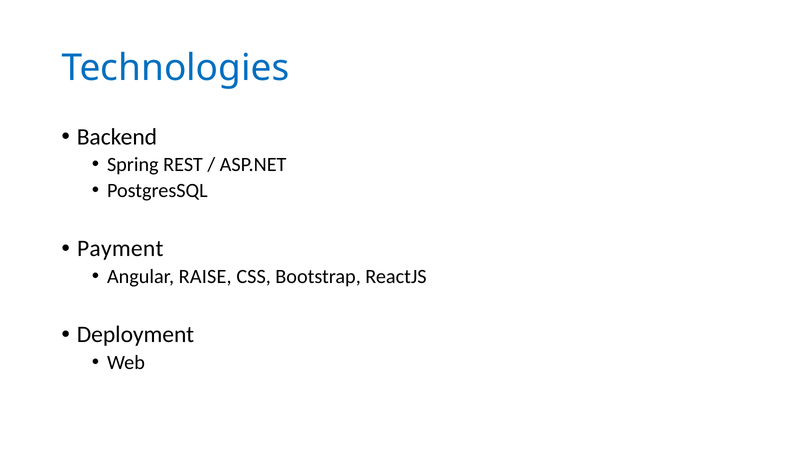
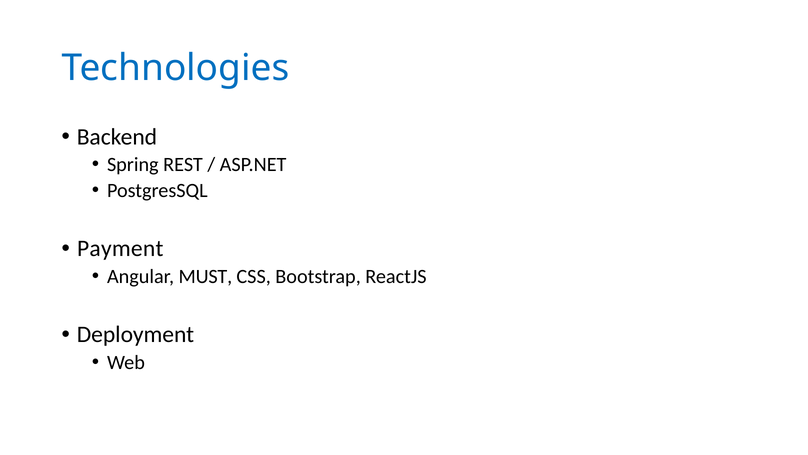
RAISE: RAISE -> MUST (205, 276)
